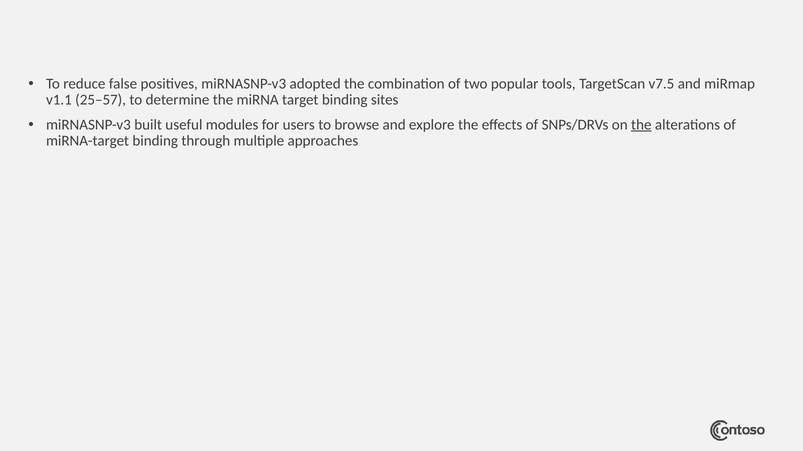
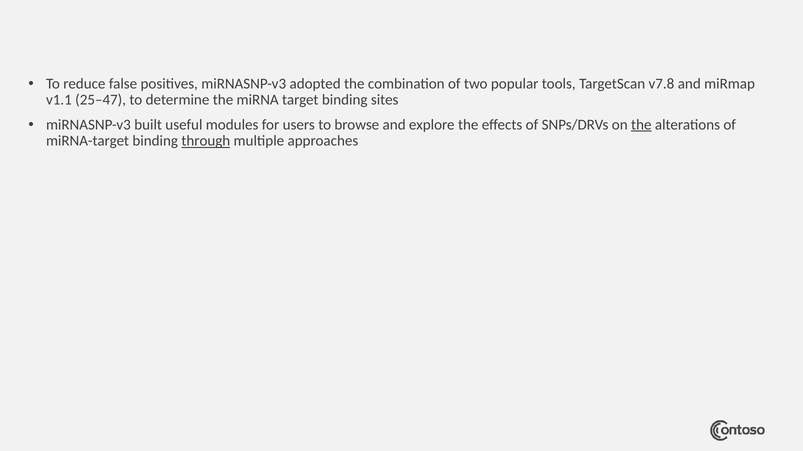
v7.5: v7.5 -> v7.8 (661, 84)
25–57: 25–57 -> 25–47 (101, 100)
through underline: none -> present (206, 141)
